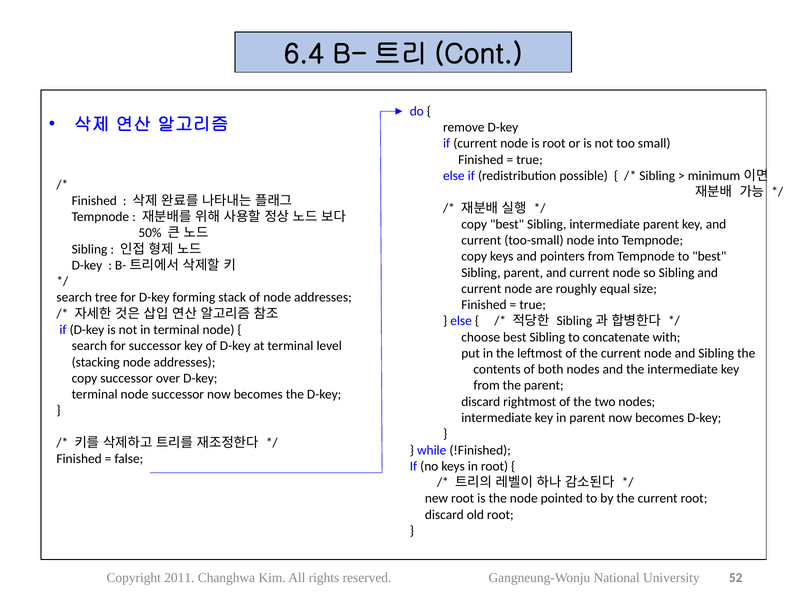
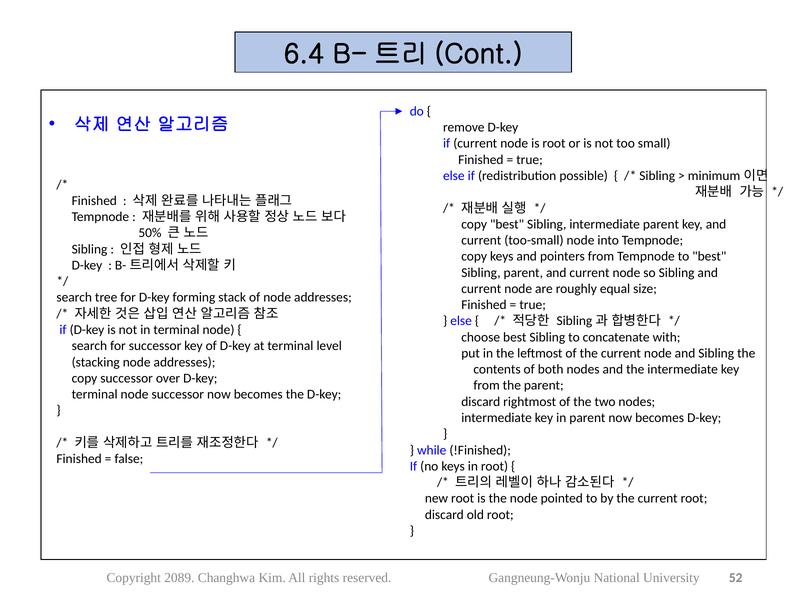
2011: 2011 -> 2089 (179, 577)
